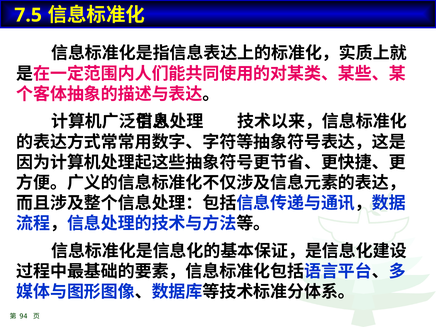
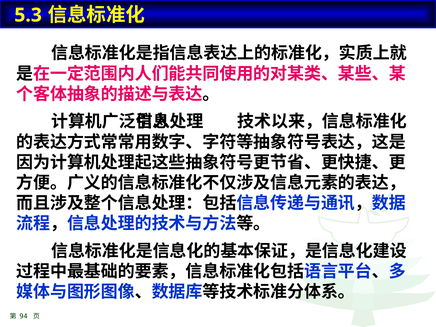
7.5: 7.5 -> 5.3 (28, 15)
